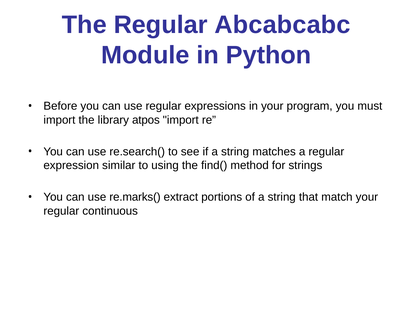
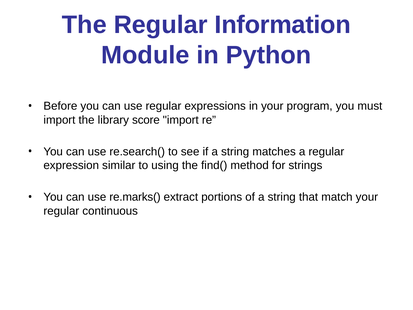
Abcabcabc: Abcabcabc -> Information (283, 25)
atpos: atpos -> score (146, 120)
